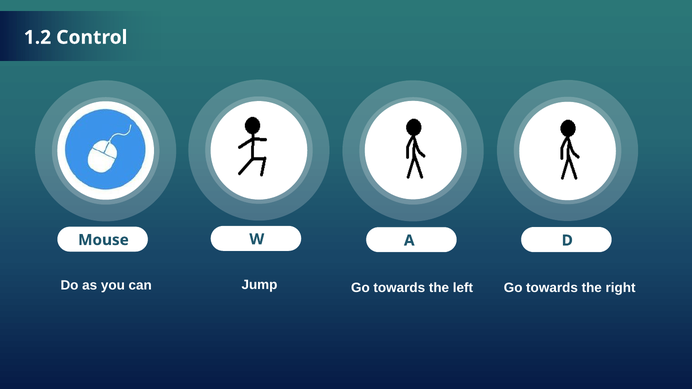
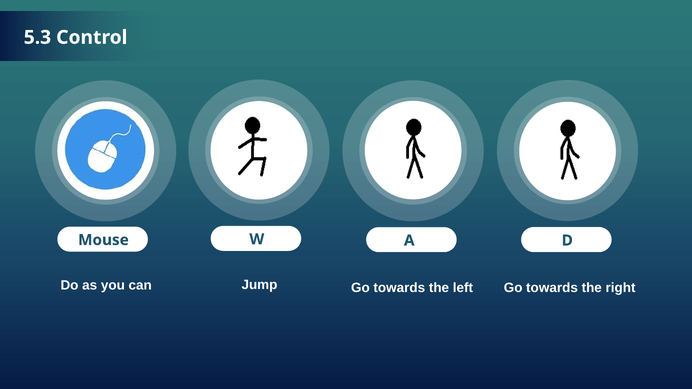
1.2: 1.2 -> 5.3 (37, 37)
